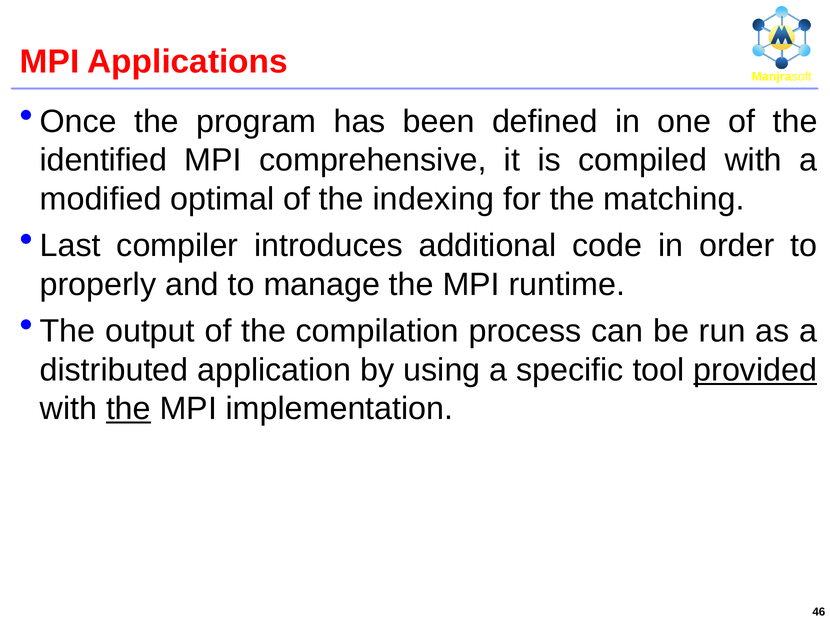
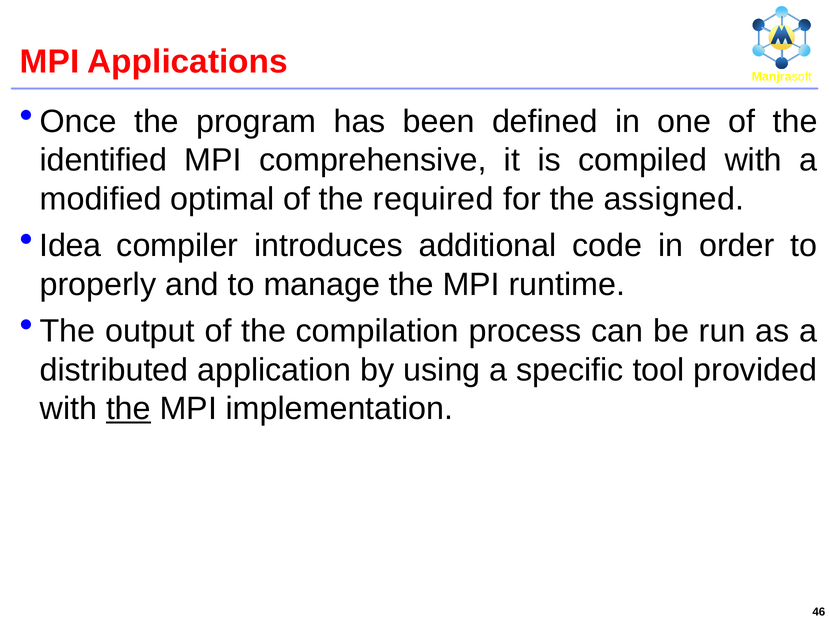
indexing: indexing -> required (433, 199)
matching: matching -> assigned (674, 199)
Last: Last -> Idea (70, 246)
provided underline: present -> none (755, 370)
